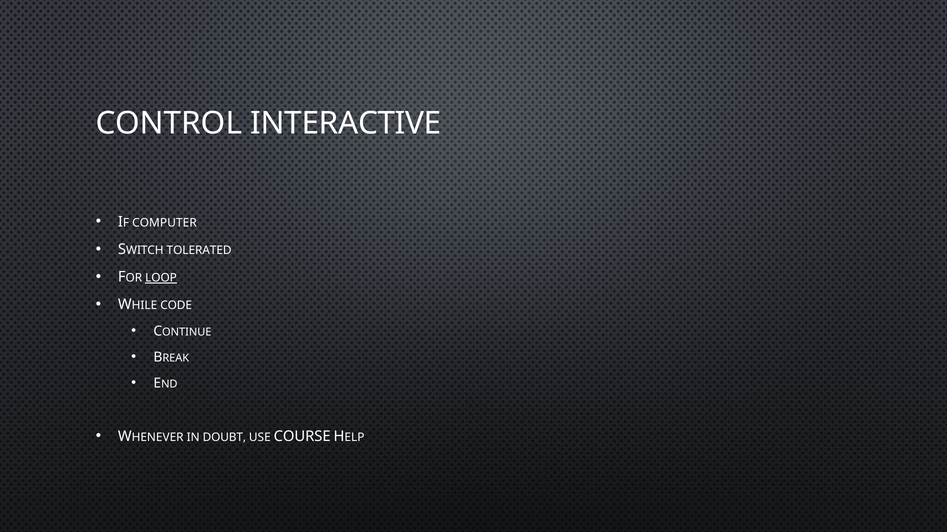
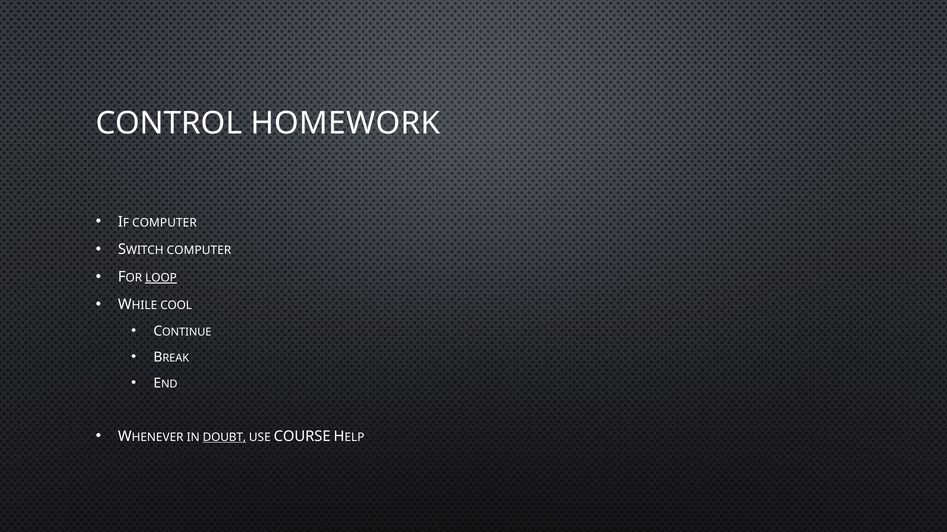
INTERACTIVE: INTERACTIVE -> HOMEWORK (346, 124)
SWITCH TOLERATED: TOLERATED -> COMPUTER (199, 251)
CODE: CODE -> COOL (176, 306)
DOUBT underline: none -> present (224, 438)
